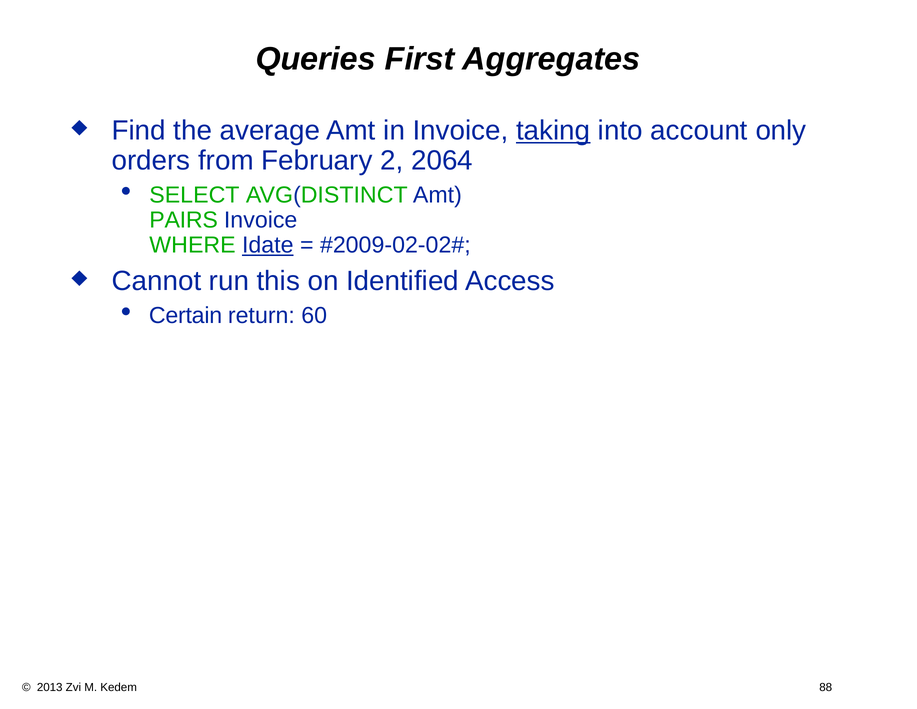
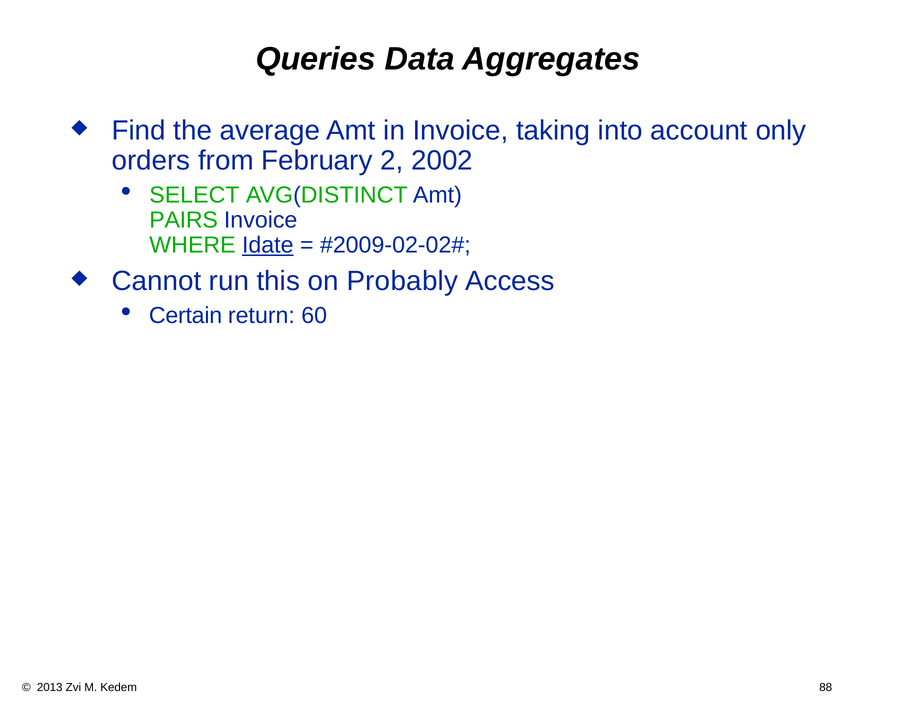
First: First -> Data (420, 59)
taking underline: present -> none (553, 131)
2064: 2064 -> 2002 (442, 161)
Identified: Identified -> Probably (402, 281)
